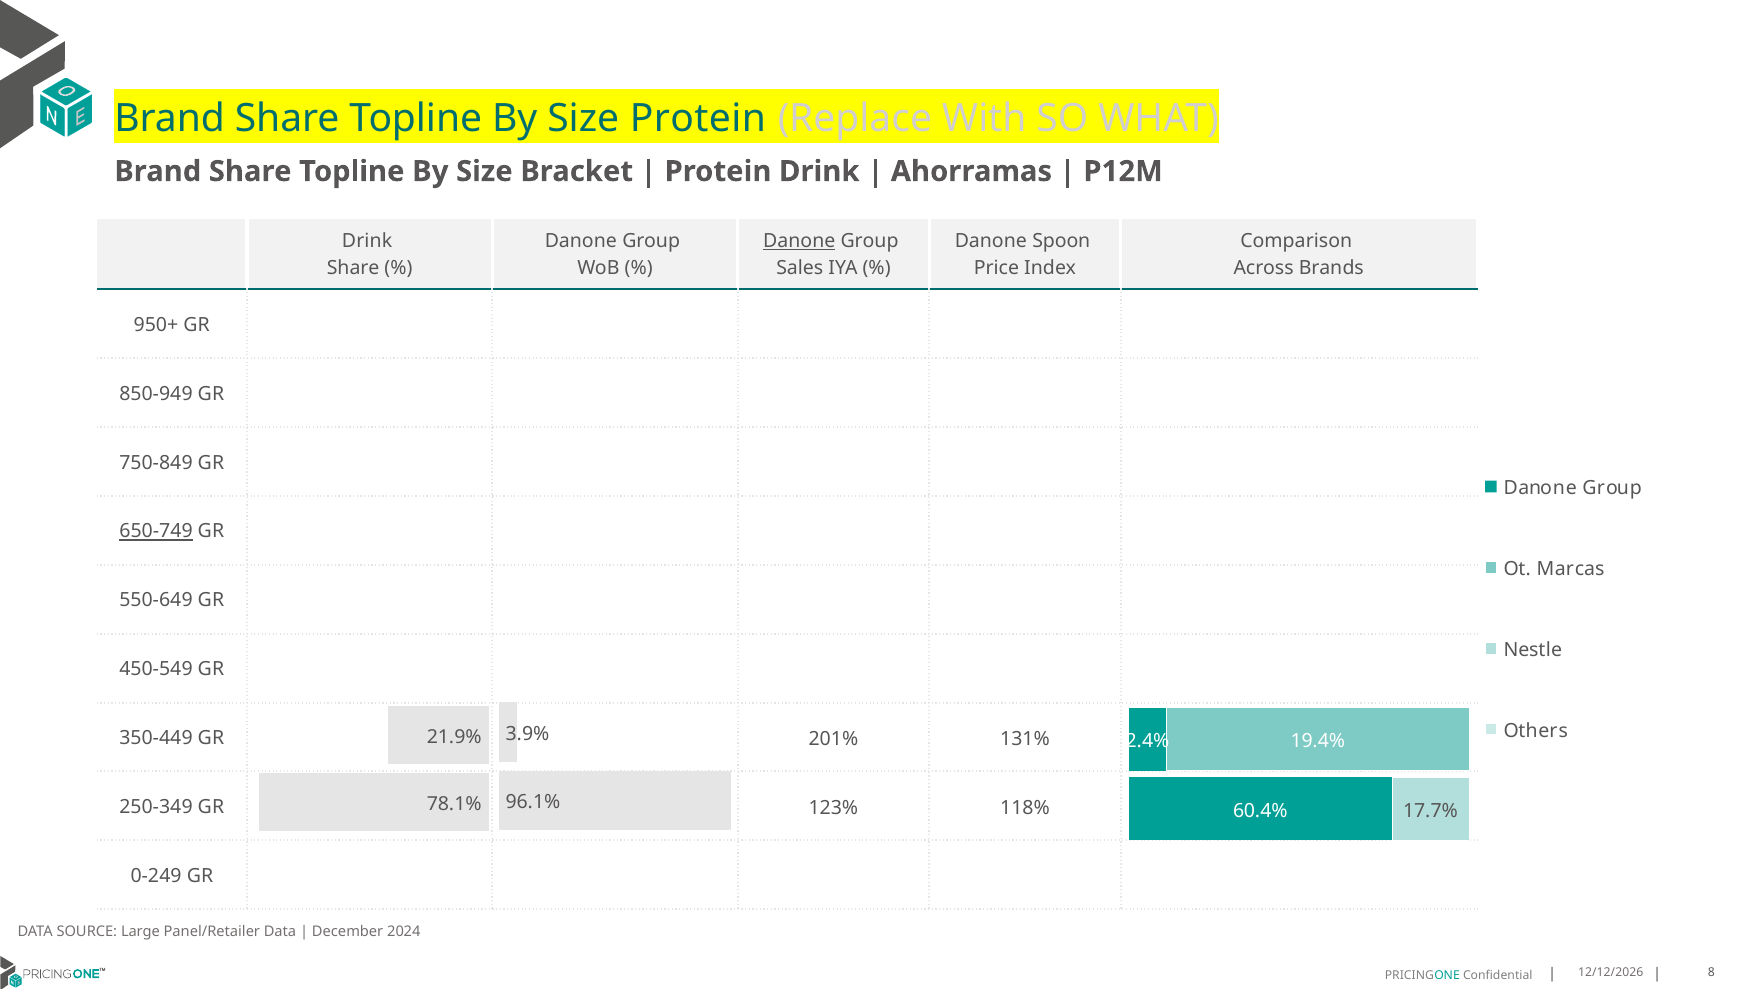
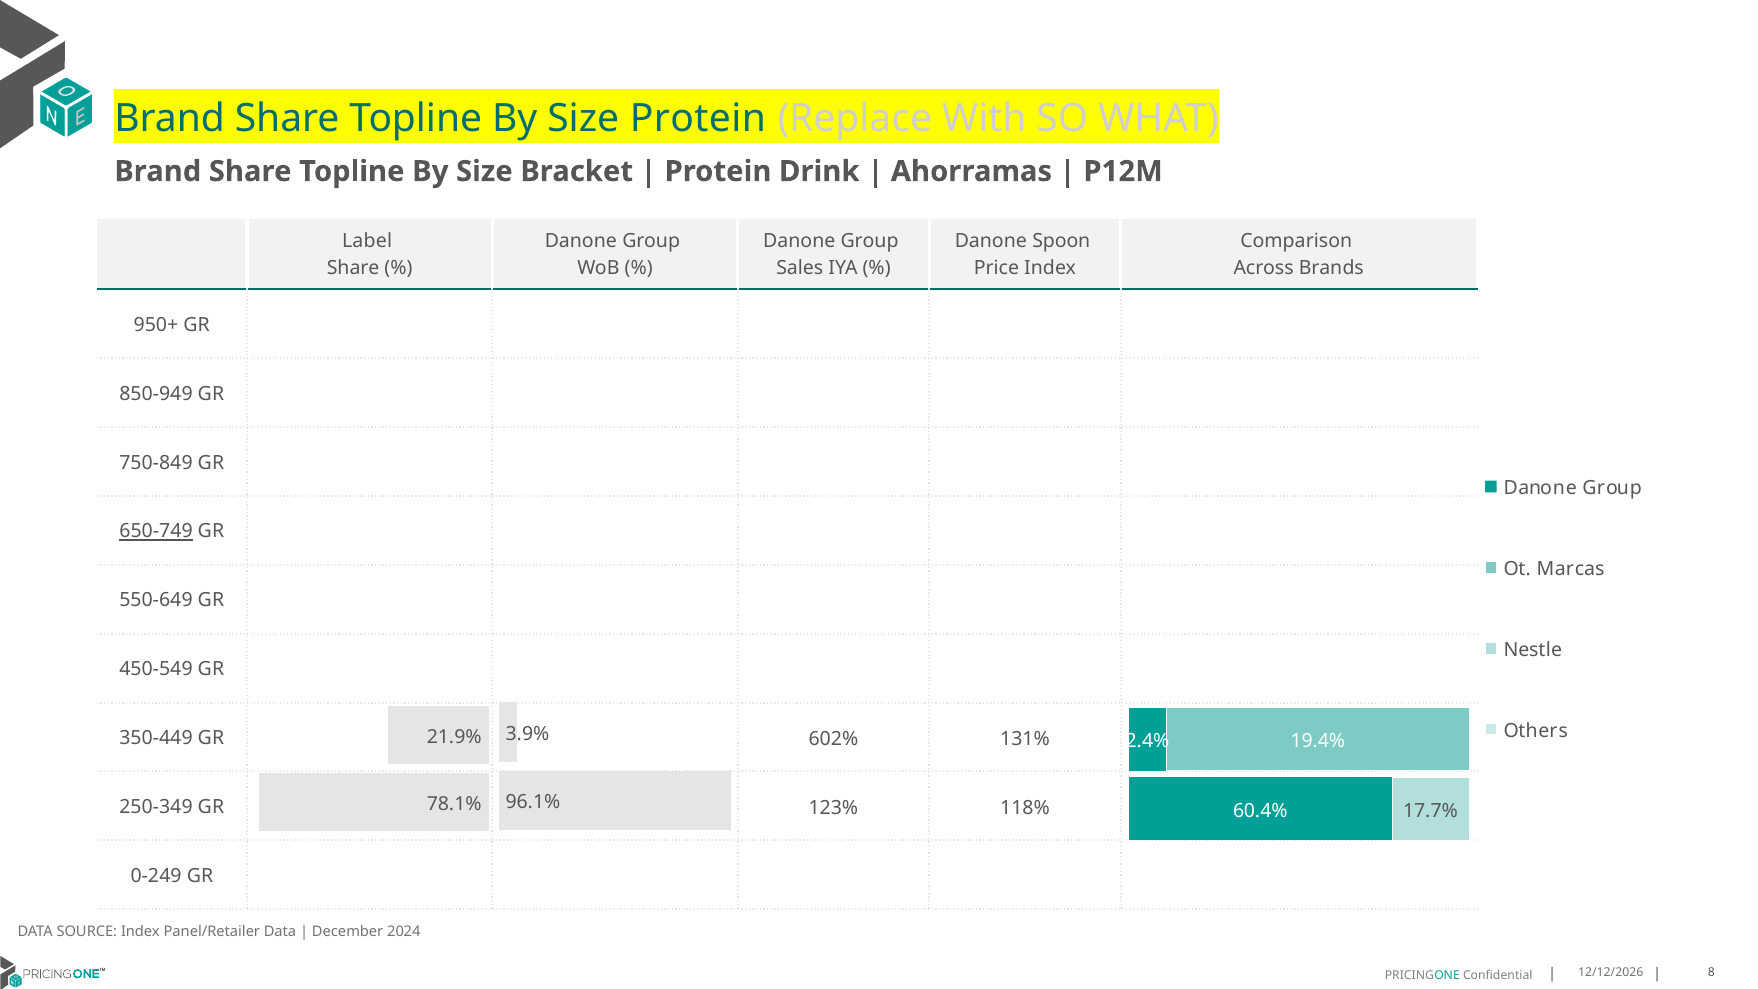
Drink: Drink -> Label (367, 241)
Danone underline: present -> none (799, 241)
201%: 201% -> 602% (833, 739)
SOURCE Large: Large -> Index (140, 931)
